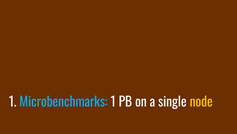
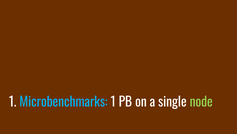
node colour: yellow -> light green (201, 102)
